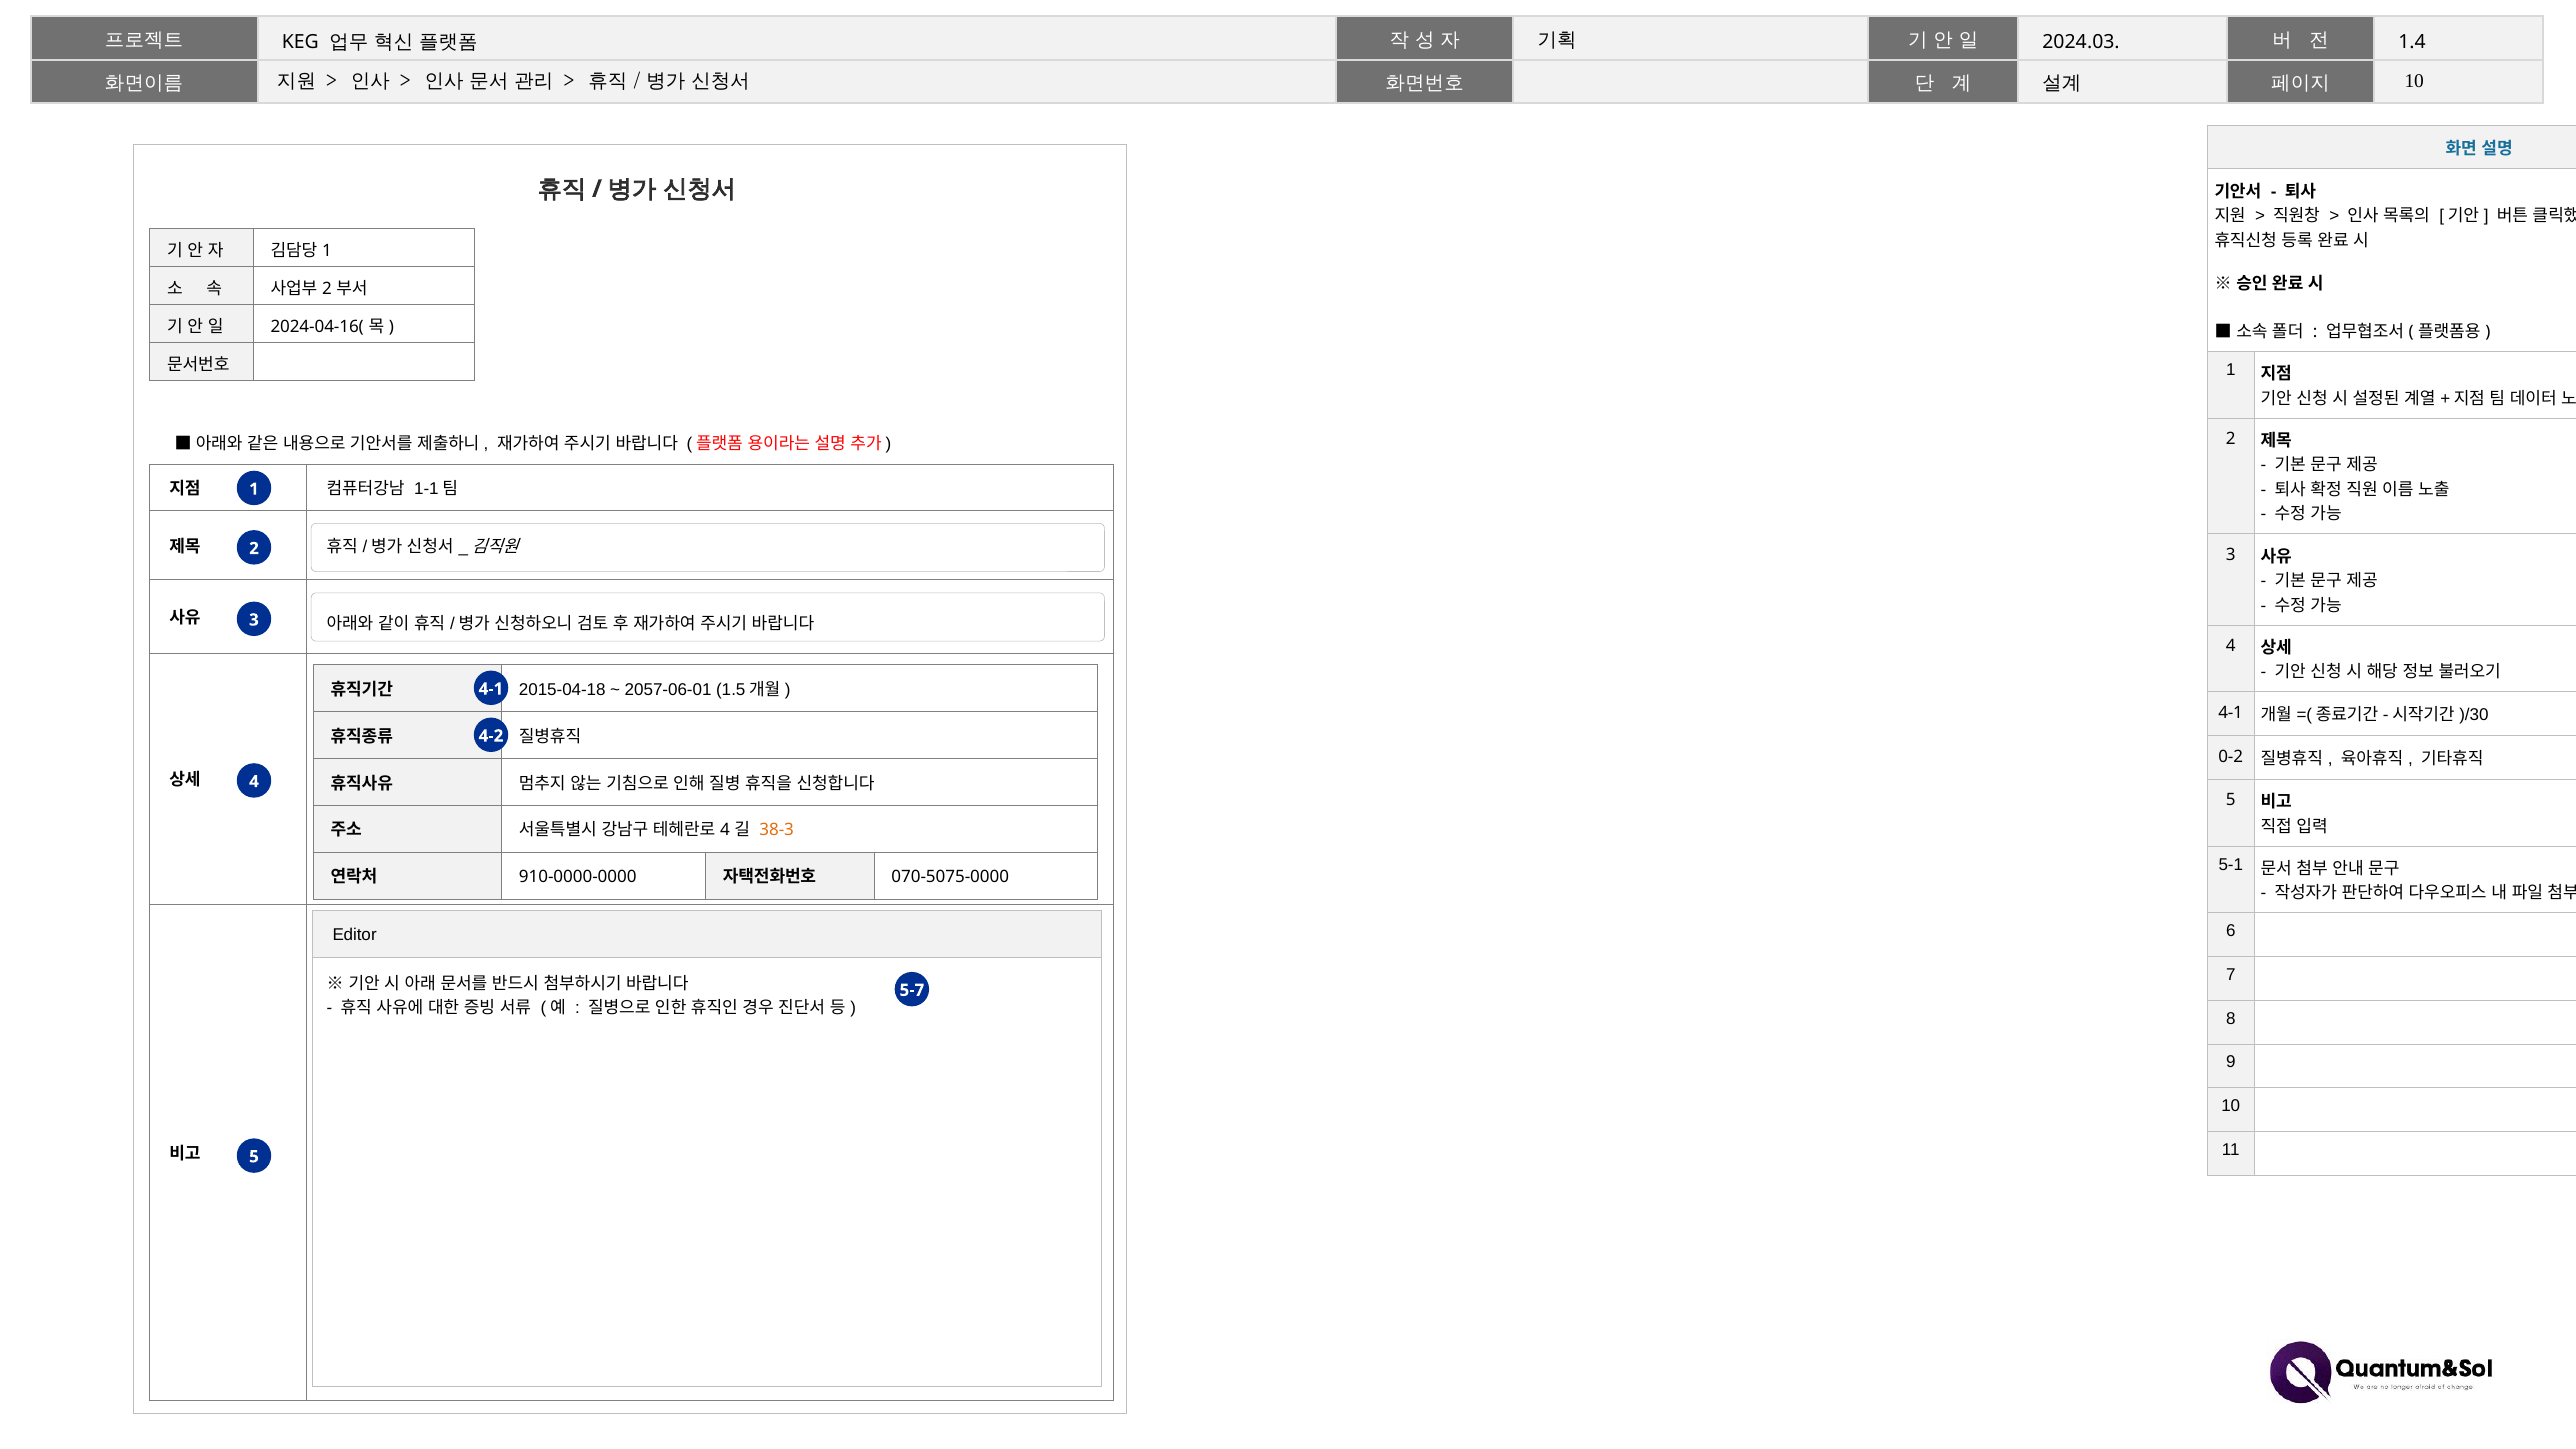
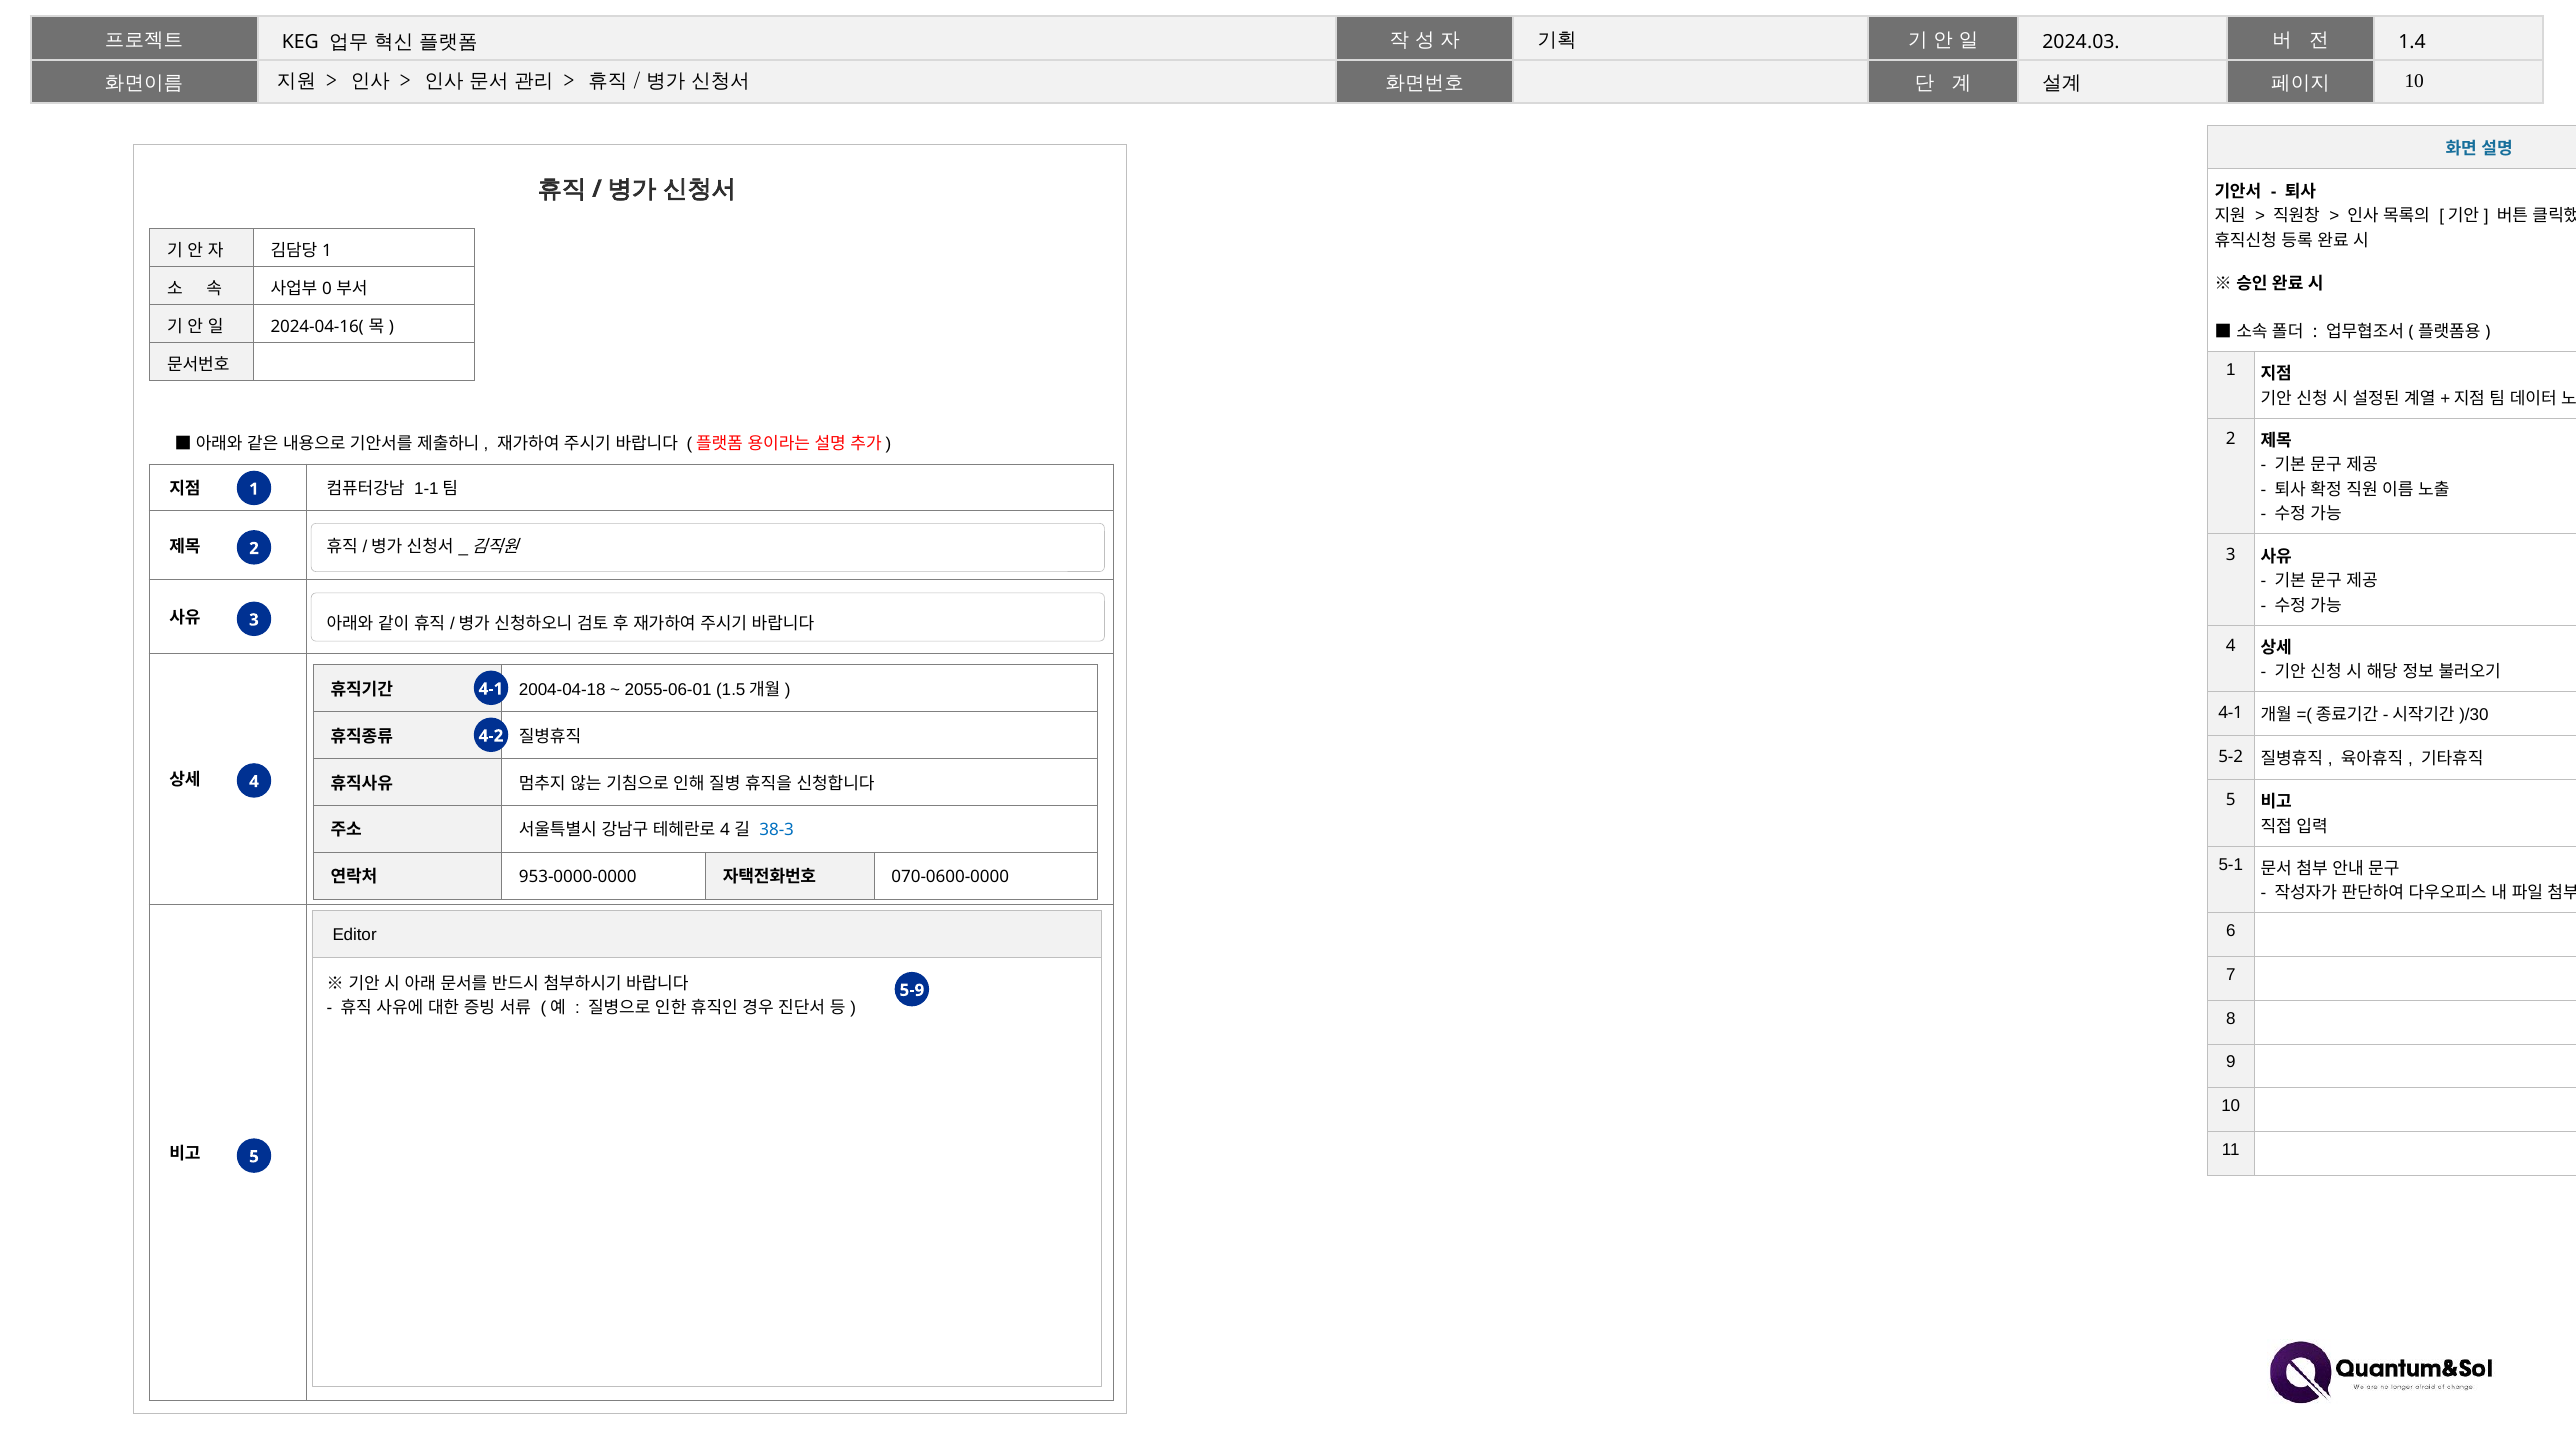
2: 2 -> 0 (327, 289)
2015-04-18: 2015-04-18 -> 2004-04-18 (562, 690)
2057-06-01: 2057-06-01 -> 2055-06-01 (668, 690)
0-2: 0-2 -> 5-2 (2231, 757)
38-3 colour: orange -> blue (777, 830)
910-0000-0000: 910-0000-0000 -> 953-0000-0000 (578, 876)
070-5075-0000: 070-5075-0000 -> 070-0600-0000 (950, 876)
5-7: 5-7 -> 5-9 (912, 990)
